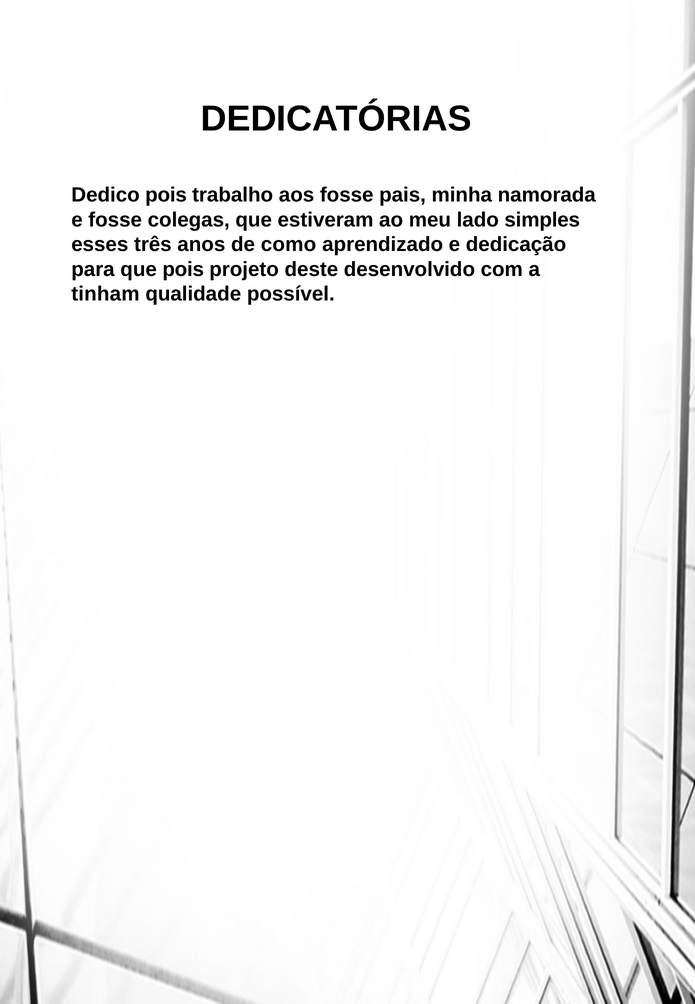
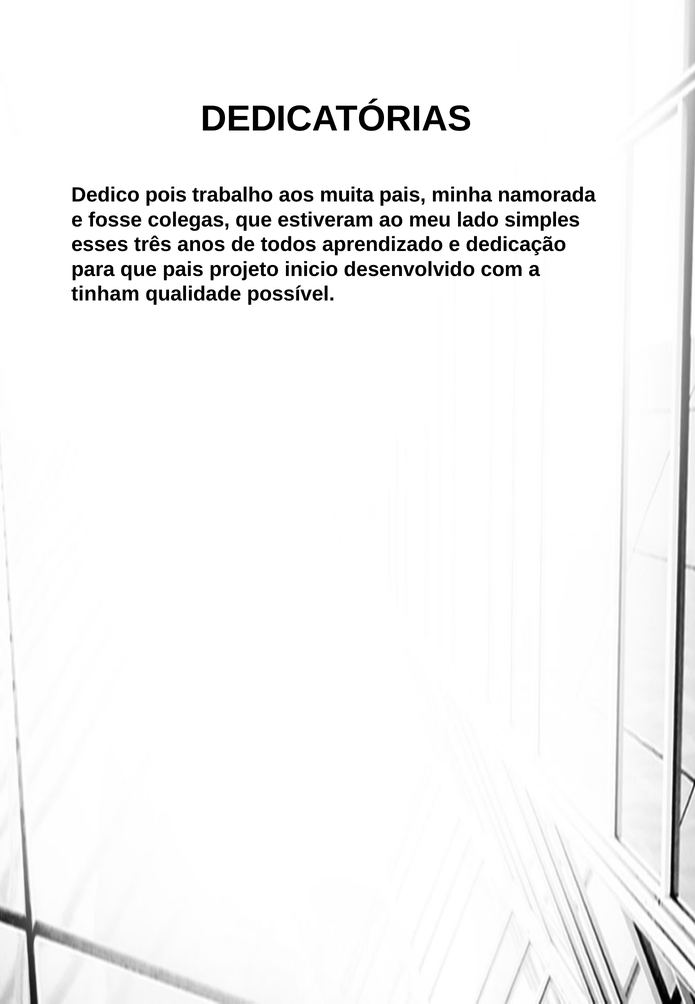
aos fosse: fosse -> muita (347, 195)
como: como -> todos (289, 245)
que pois: pois -> pais (183, 269)
deste: deste -> inicio (311, 269)
